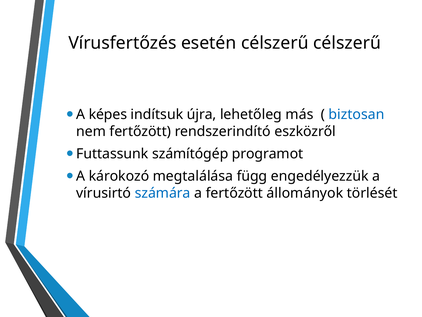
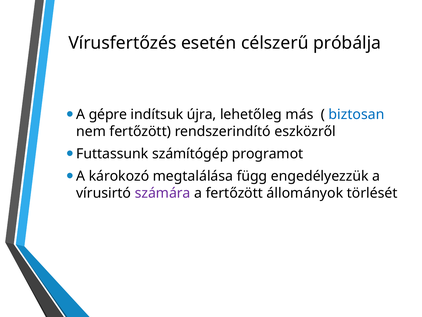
célszerű célszerű: célszerű -> próbálja (347, 43)
képes: képes -> gépre (108, 114)
számára colour: blue -> purple (163, 193)
